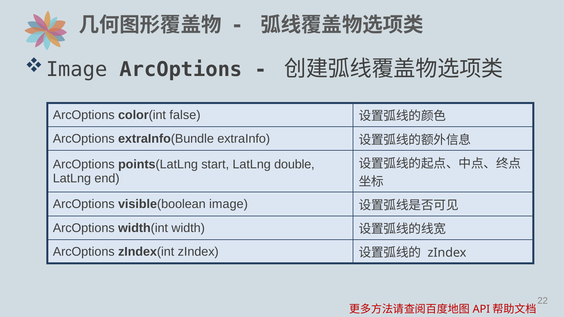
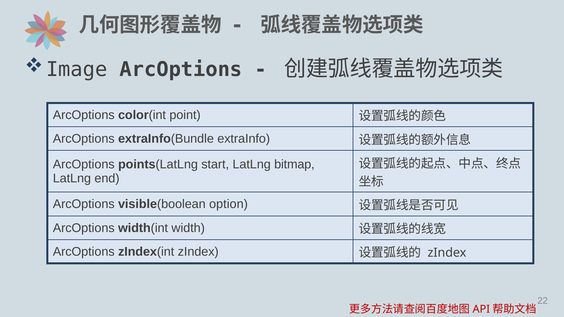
false: false -> point (185, 115)
double: double -> bitmap (294, 165)
visible(boolean image: image -> option (229, 204)
